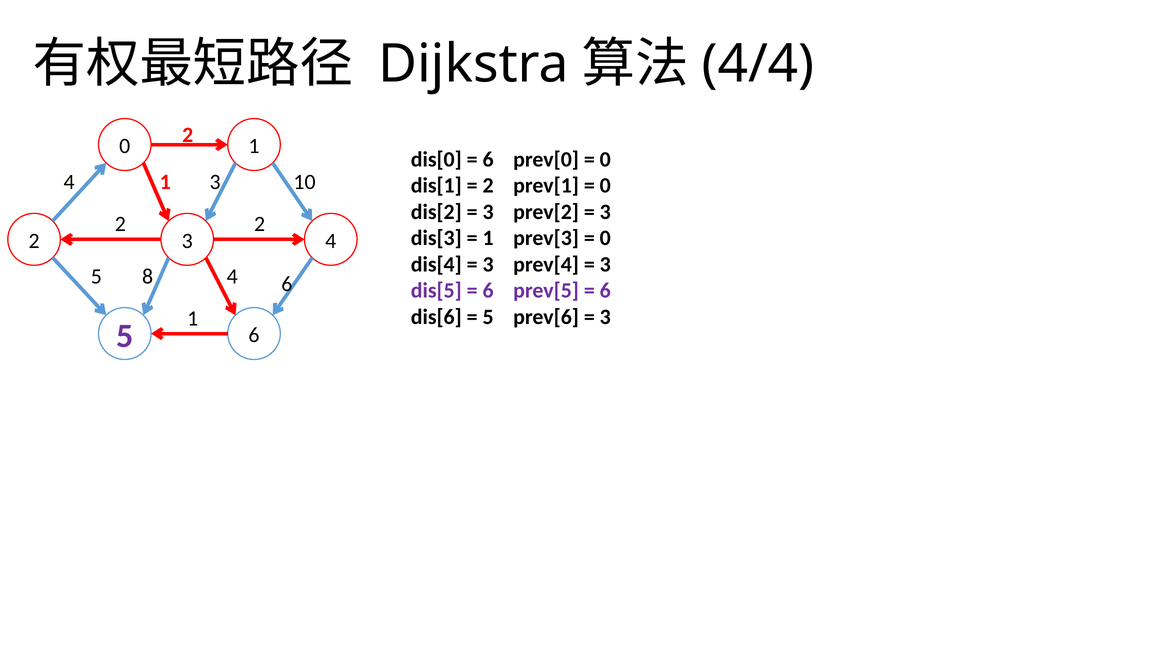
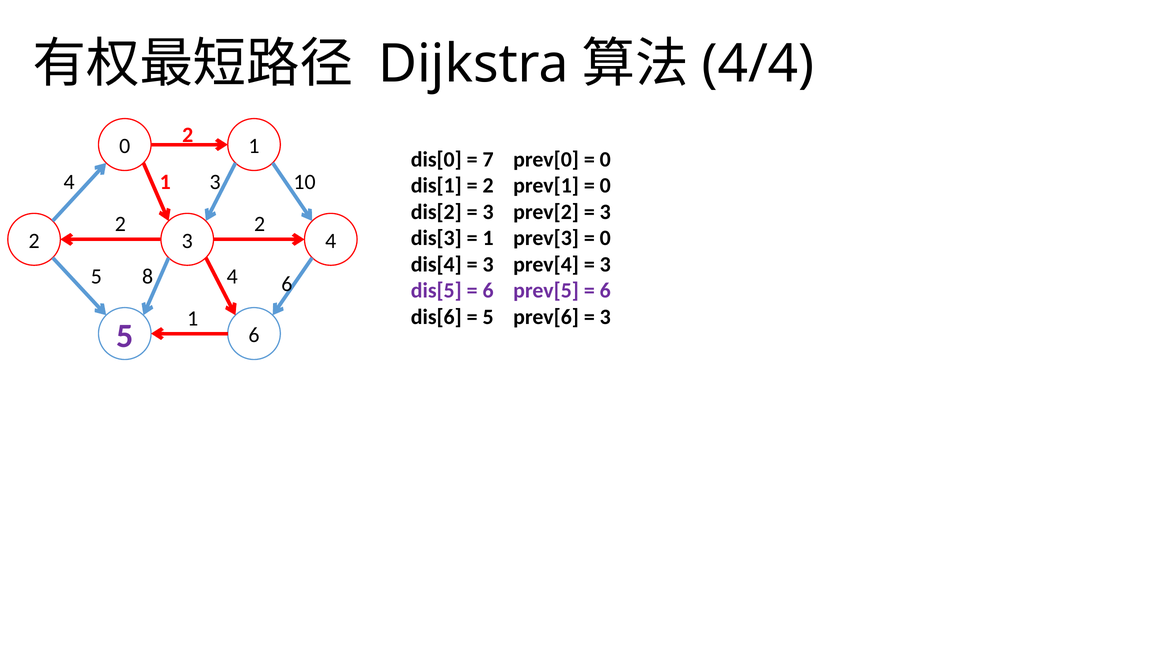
6: 6 -> 7 (488, 159)
